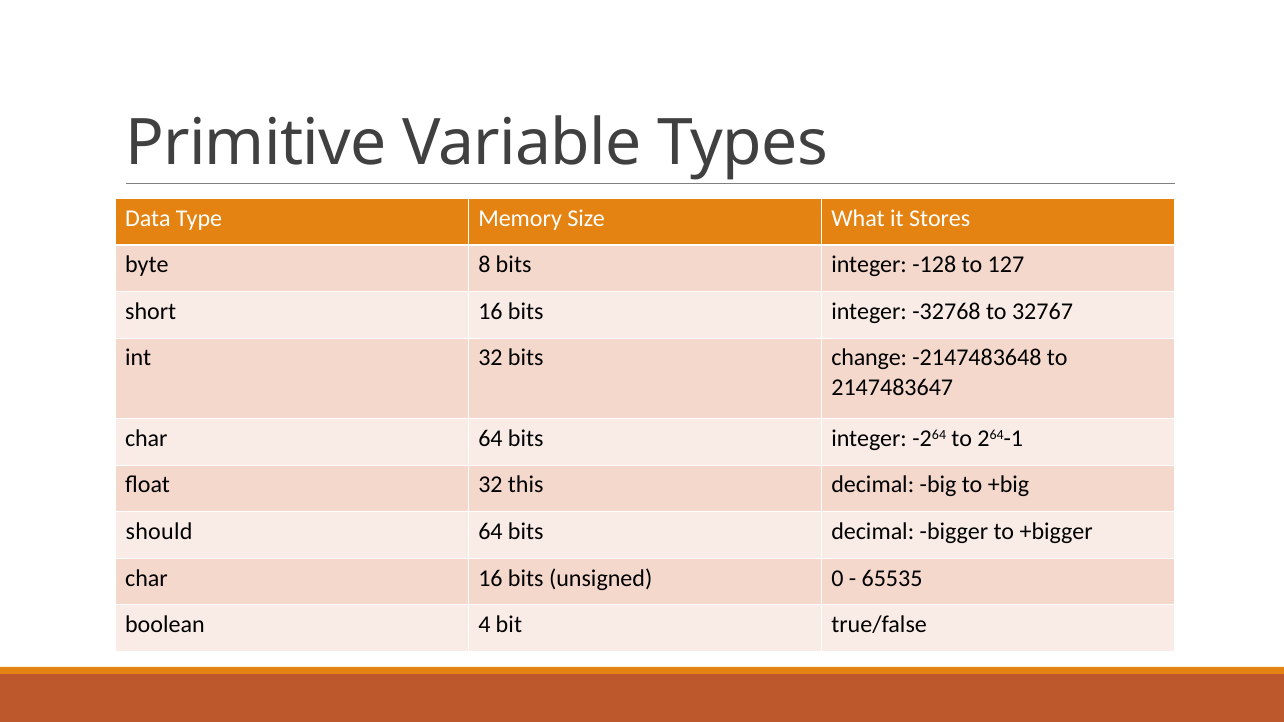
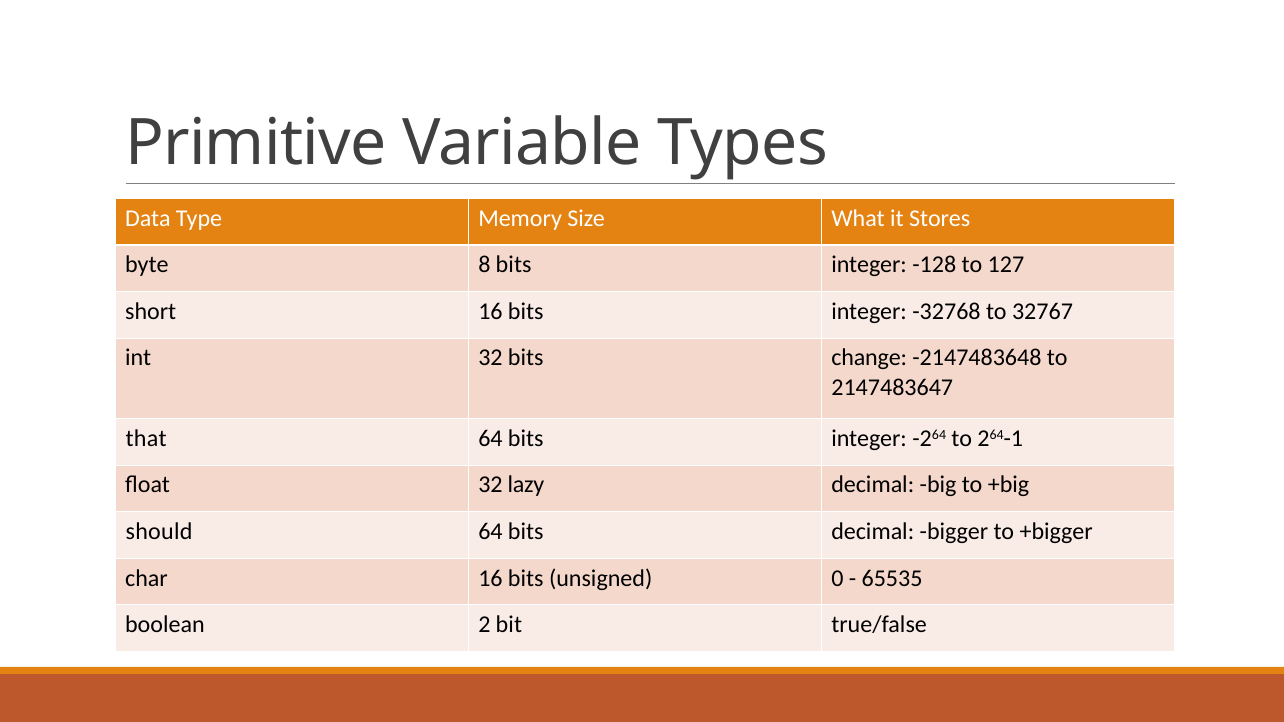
char: char -> that (146, 439)
this: this -> lazy (526, 485)
4: 4 -> 2 (484, 625)
